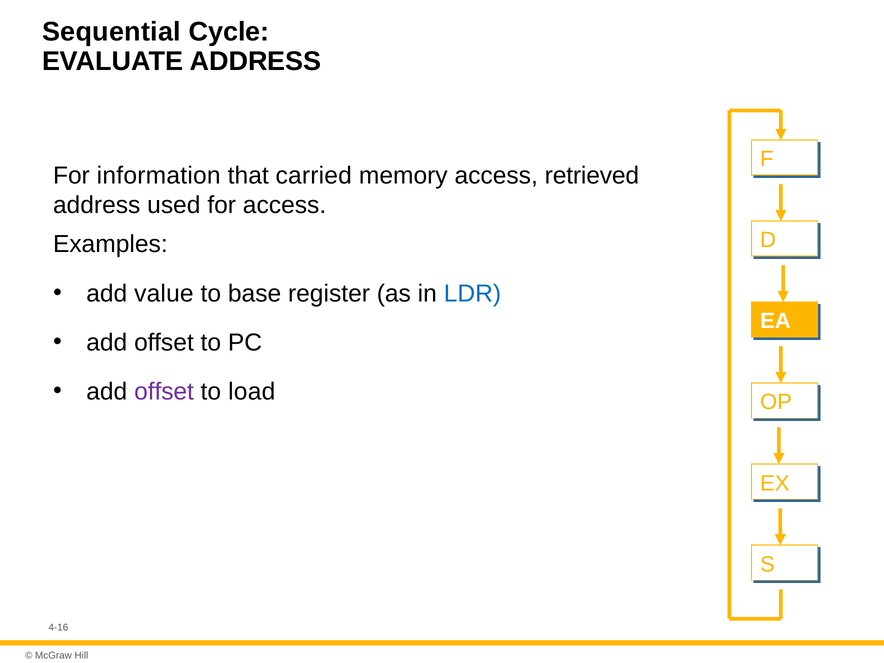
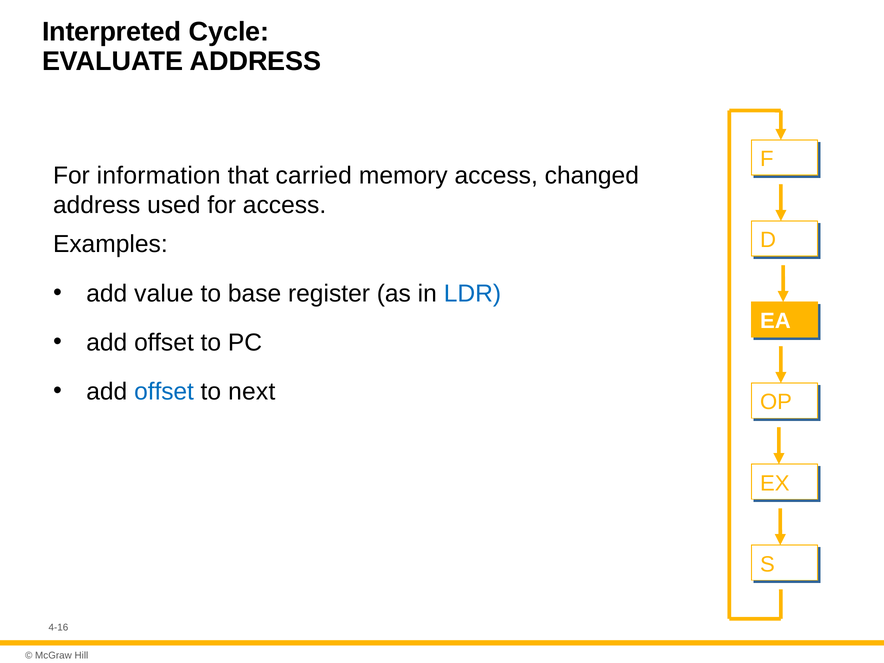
Sequential: Sequential -> Interpreted (112, 32)
retrieved: retrieved -> changed (592, 176)
offset colour: purple -> blue (164, 392)
load: load -> next (252, 392)
